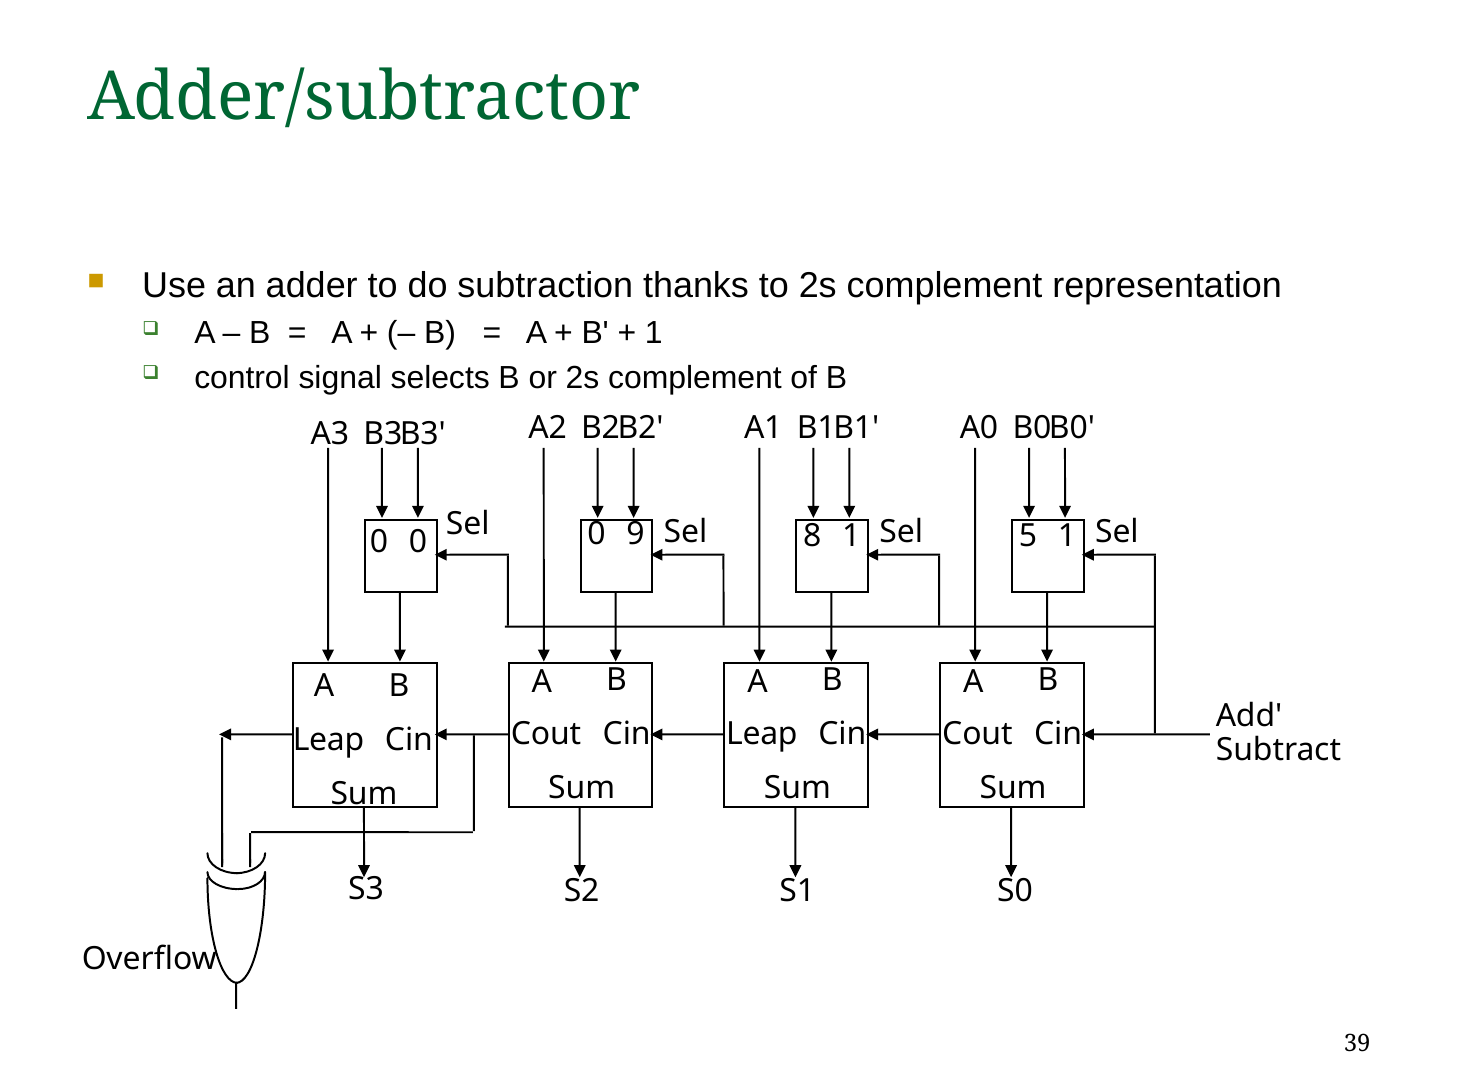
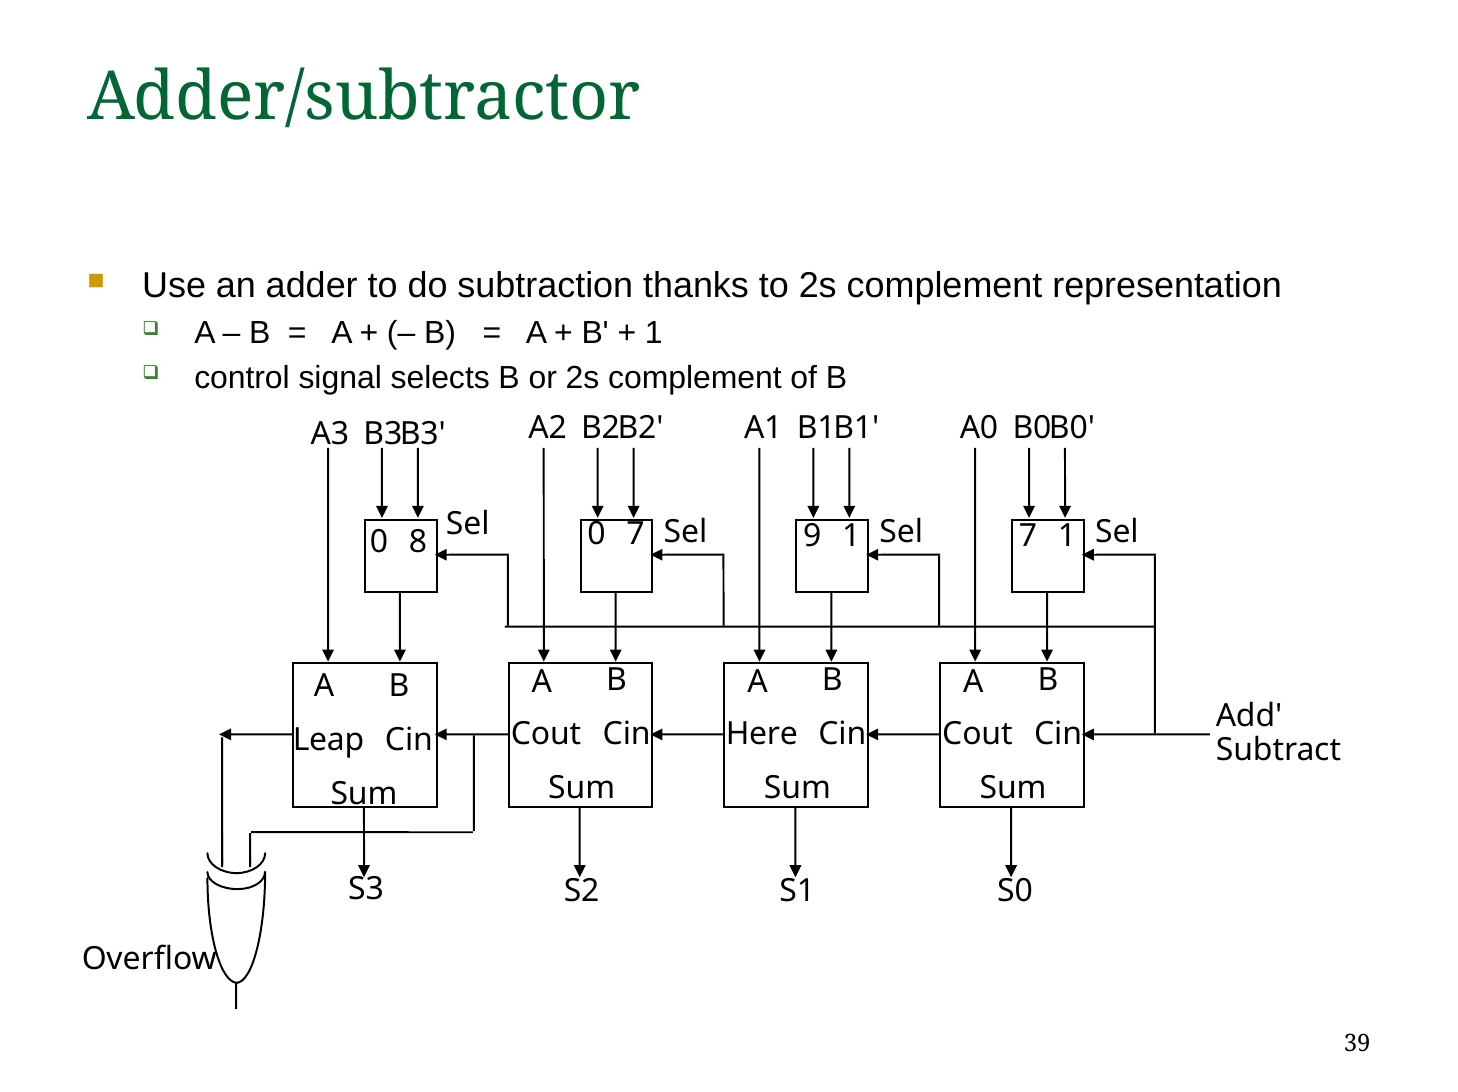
8: 8 -> 9 (812, 536)
1 5: 5 -> 7 (1028, 536)
0 9: 9 -> 7 (636, 534)
0 0: 0 -> 8 (418, 542)
Leap: Leap -> Here (762, 734)
